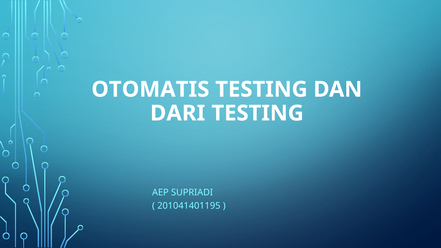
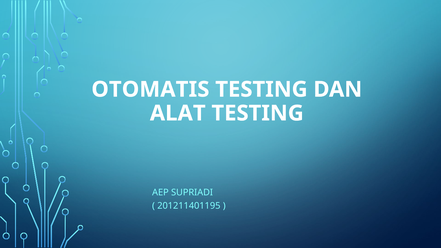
DARI: DARI -> ALAT (178, 113)
201041401195: 201041401195 -> 201211401195 (189, 206)
